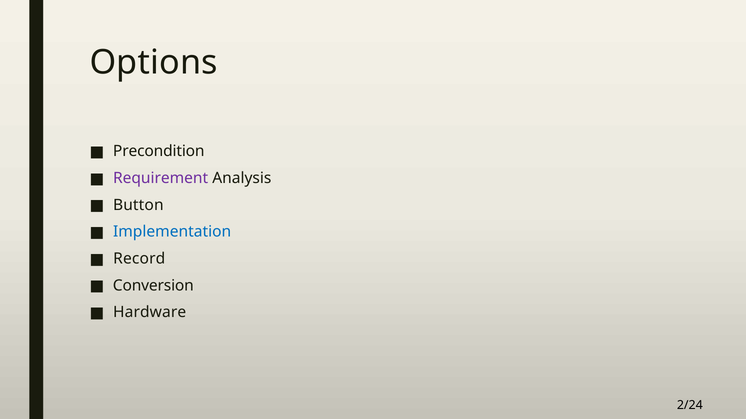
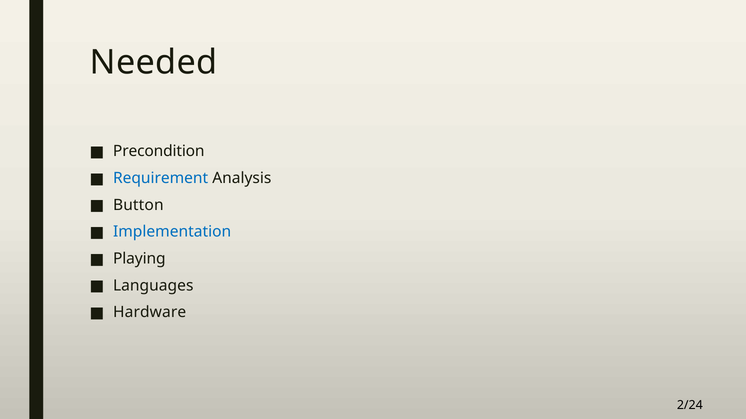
Options: Options -> Needed (154, 63)
Requirement colour: purple -> blue (161, 178)
Record: Record -> Playing (139, 259)
Conversion: Conversion -> Languages (153, 286)
